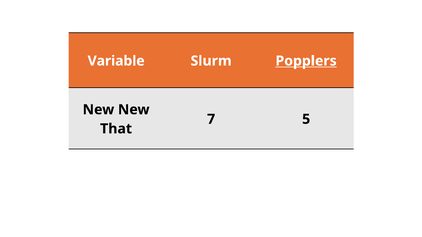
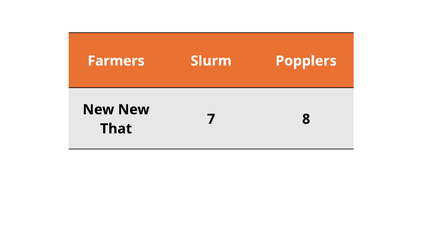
Variable: Variable -> Farmers (116, 61)
Popplers underline: present -> none (306, 61)
5: 5 -> 8 (306, 119)
